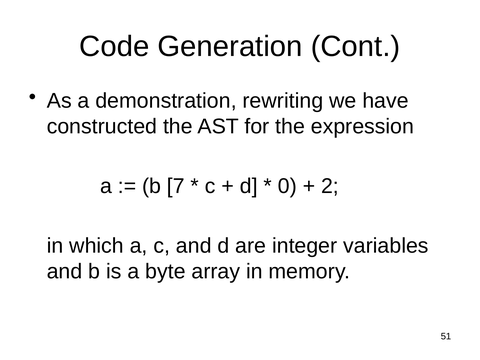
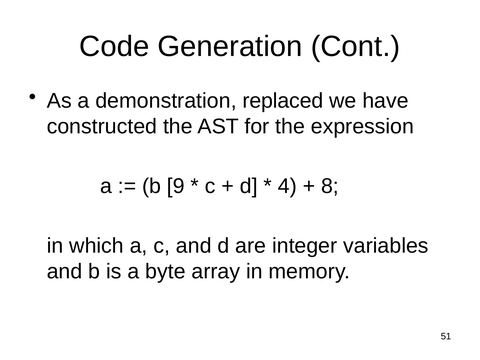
rewriting: rewriting -> replaced (283, 101)
7: 7 -> 9 (176, 186)
0: 0 -> 4 (287, 186)
2: 2 -> 8 (330, 186)
